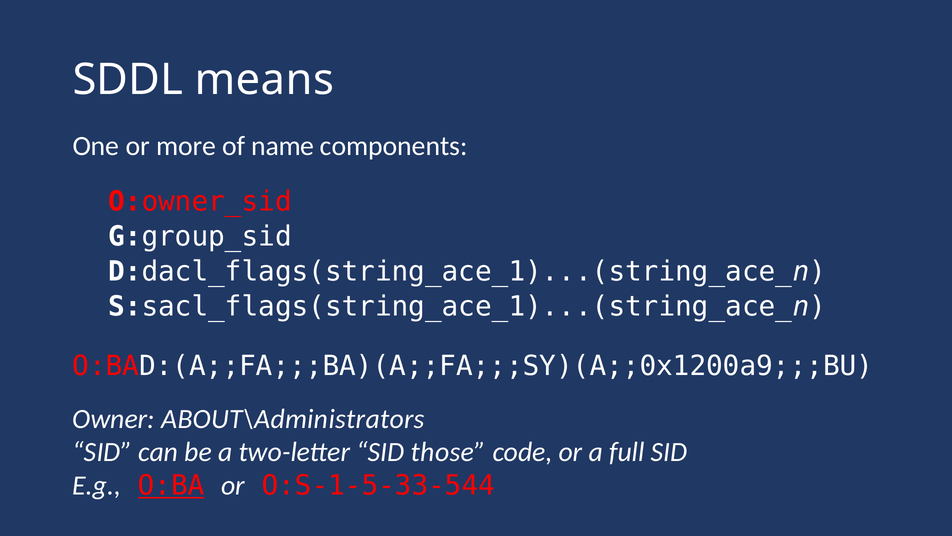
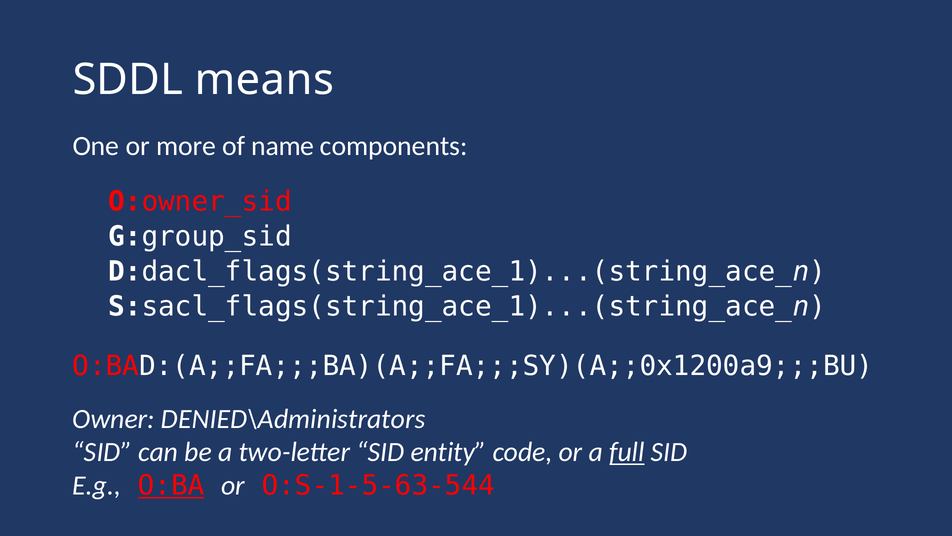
ABOUT\Administrators: ABOUT\Administrators -> DENIED\Administrators (293, 419)
those: those -> entity (449, 452)
full underline: none -> present (627, 452)
O:S-1-5-33-544: O:S-1-5-33-544 -> O:S-1-5-63-544 (378, 485)
